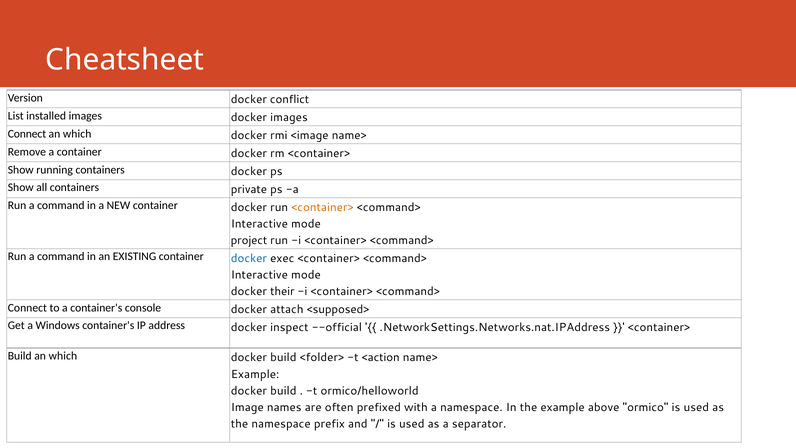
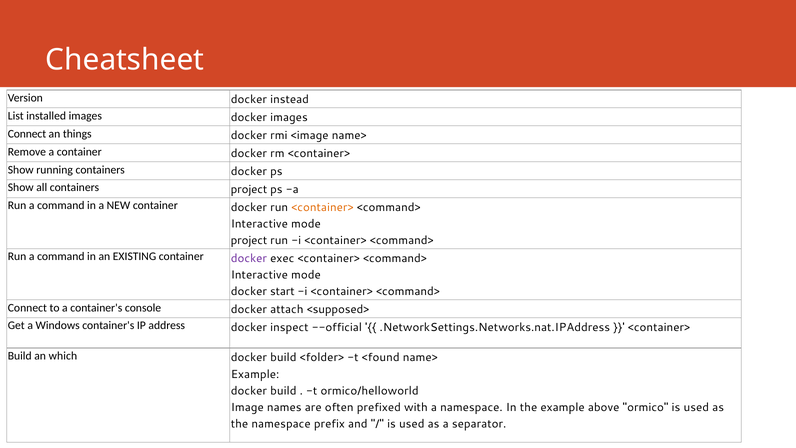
conflict: conflict -> instead (290, 99)
which: which -> things (77, 134)
containers private: private -> project (249, 189)
docker colour: blue -> purple (249, 258)
their: their -> start (282, 291)
<action: <action -> <found (381, 357)
